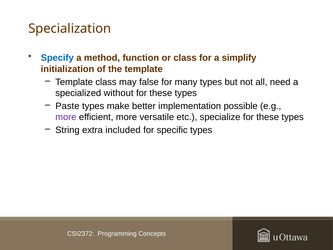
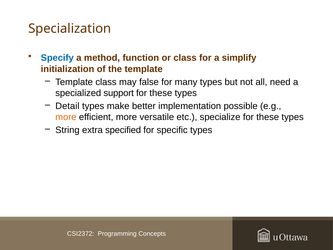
without: without -> support (119, 93)
Paste: Paste -> Detail (67, 106)
more colour: purple -> orange (66, 117)
included: included -> specified (123, 130)
